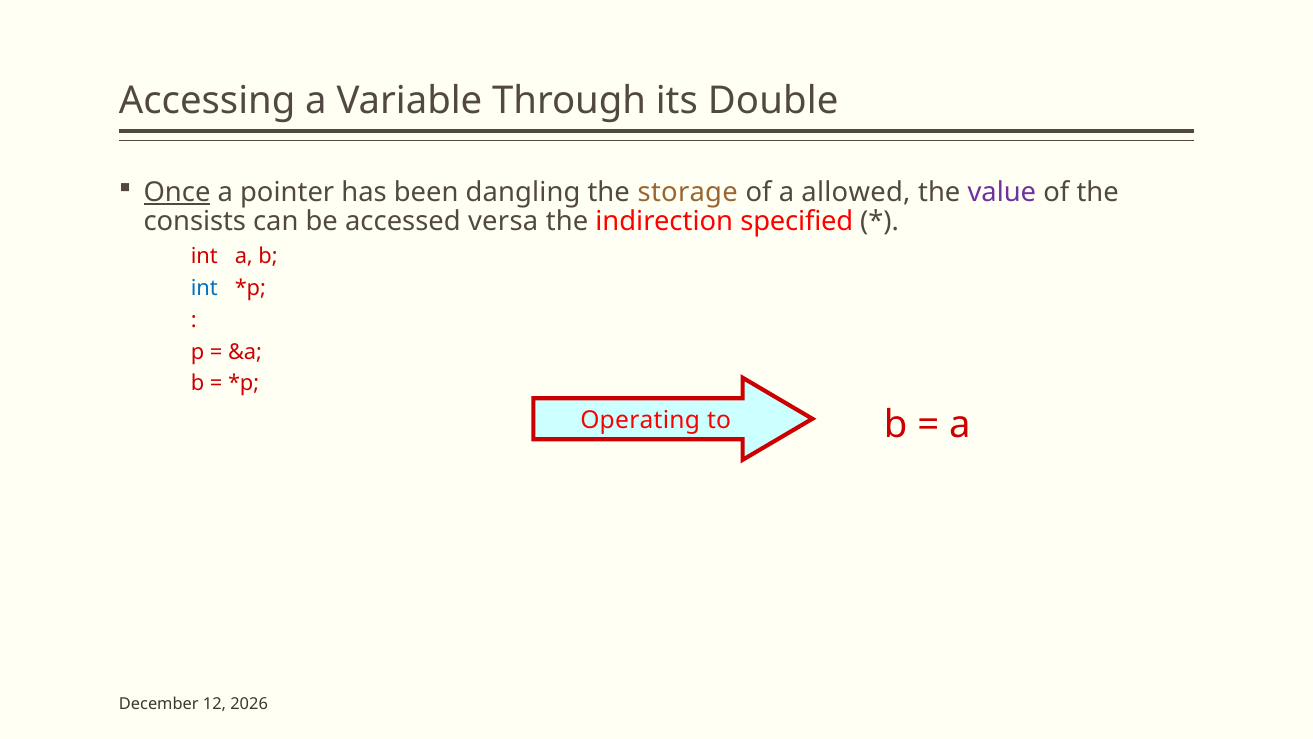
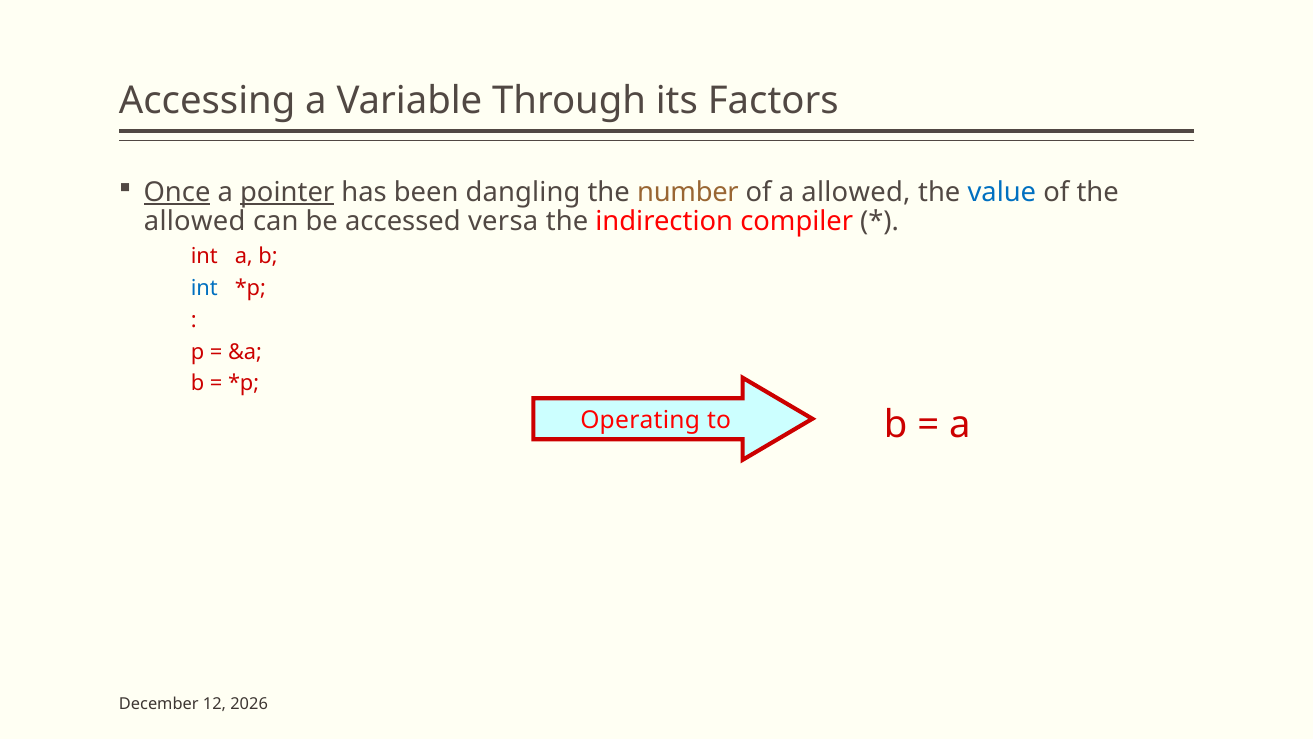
Double: Double -> Factors (773, 100)
pointer underline: none -> present (287, 192)
storage: storage -> number (688, 192)
value colour: purple -> blue (1002, 192)
consists: consists -> allowed (195, 221)
specified: specified -> compiler (797, 221)
